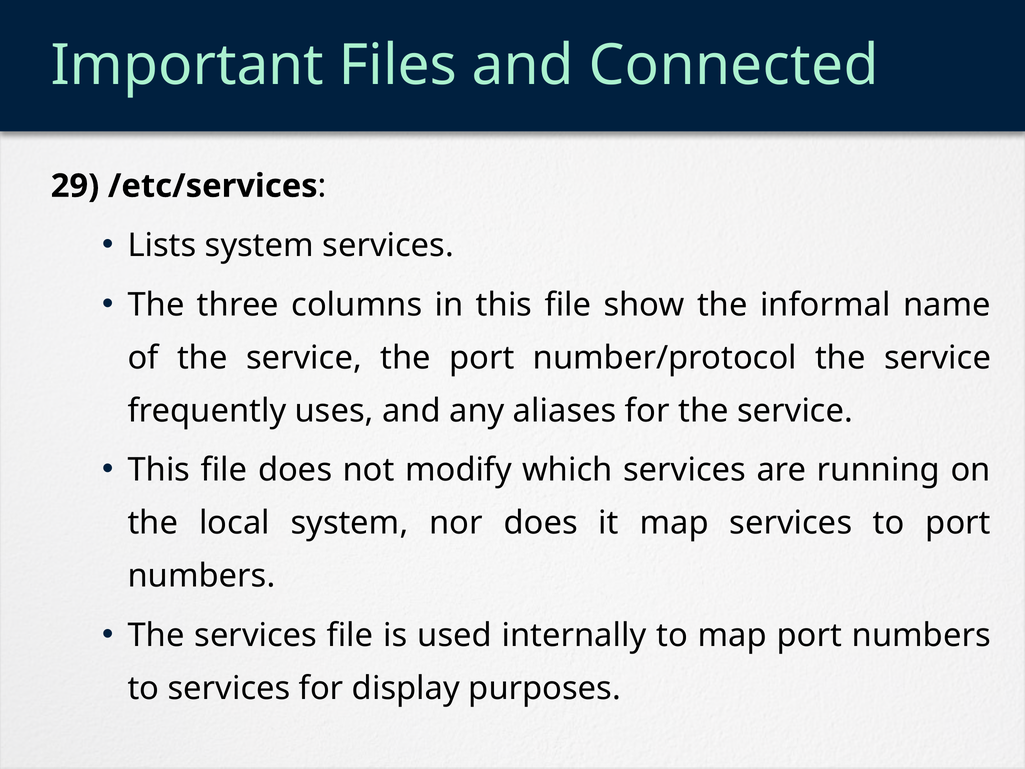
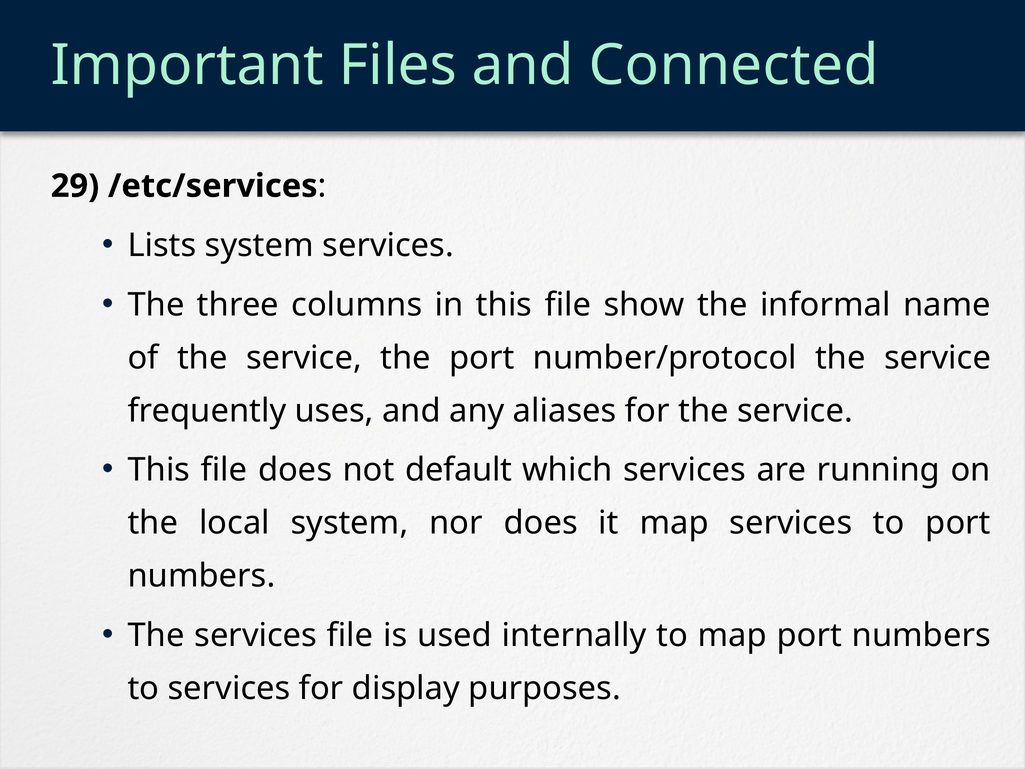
modify: modify -> default (459, 470)
